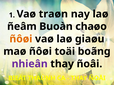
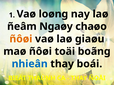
traøn: traøn -> loøng (53, 14)
Buoàn: Buoàn -> Ngaøy (56, 27)
nhieân colour: purple -> blue (30, 64)
ñoâi: ñoâi -> boái (89, 64)
